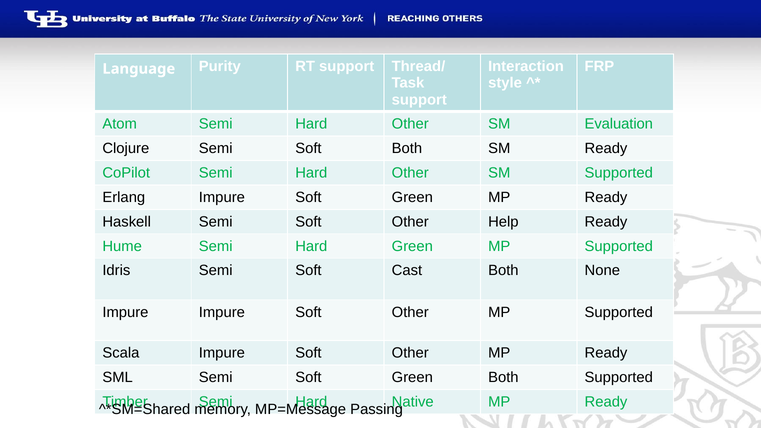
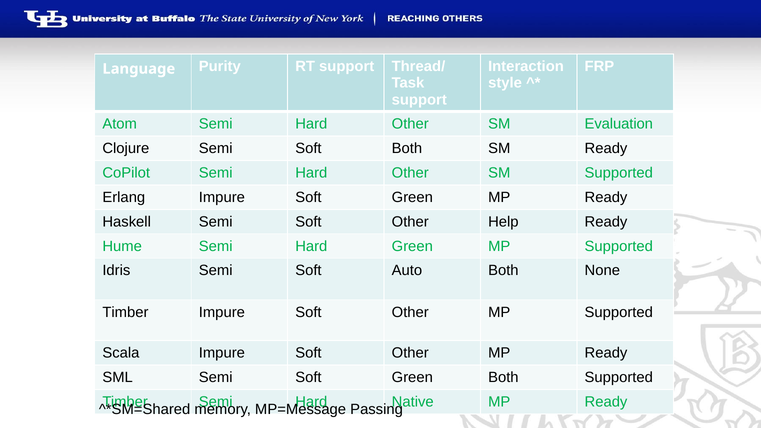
Cast: Cast -> Auto (407, 271)
Impure: Impure -> Timber (125, 312)
